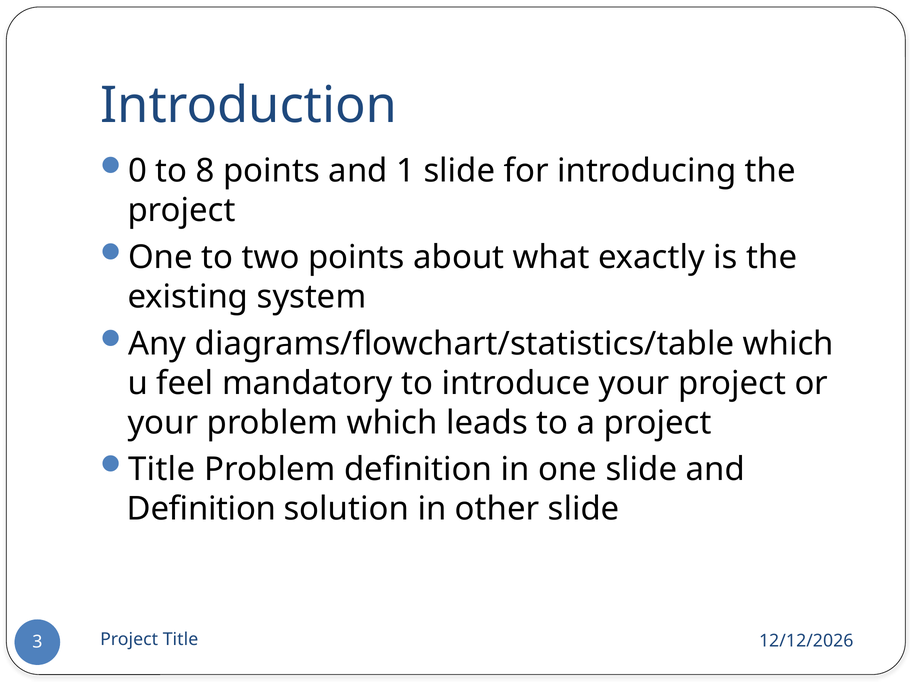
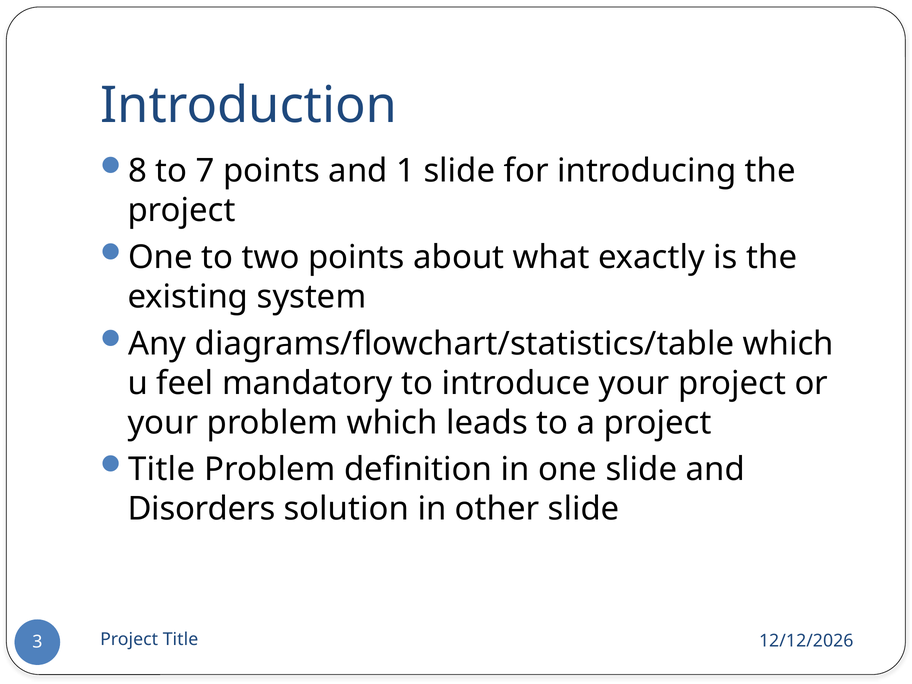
0: 0 -> 8 (138, 171)
8: 8 -> 7 (205, 171)
Definition: Definition -> Disorders (201, 509)
